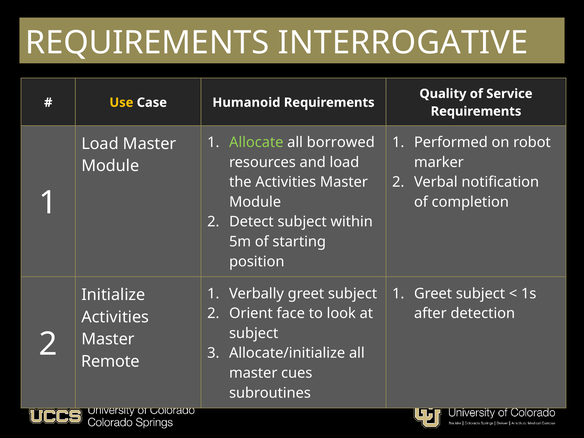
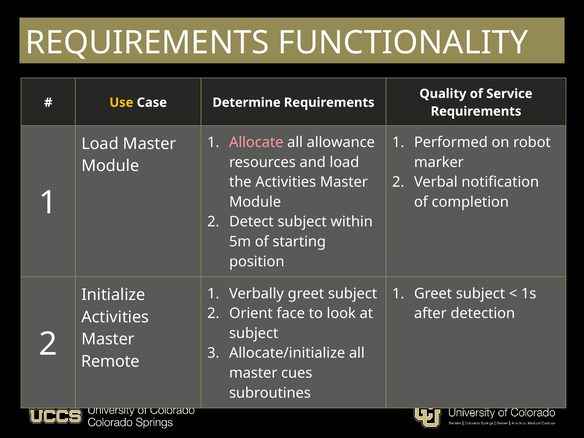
INTERROGATIVE: INTERROGATIVE -> FUNCTIONALITY (403, 43)
Humanoid: Humanoid -> Determine (247, 103)
Allocate colour: light green -> pink (256, 142)
borrowed: borrowed -> allowance (341, 142)
